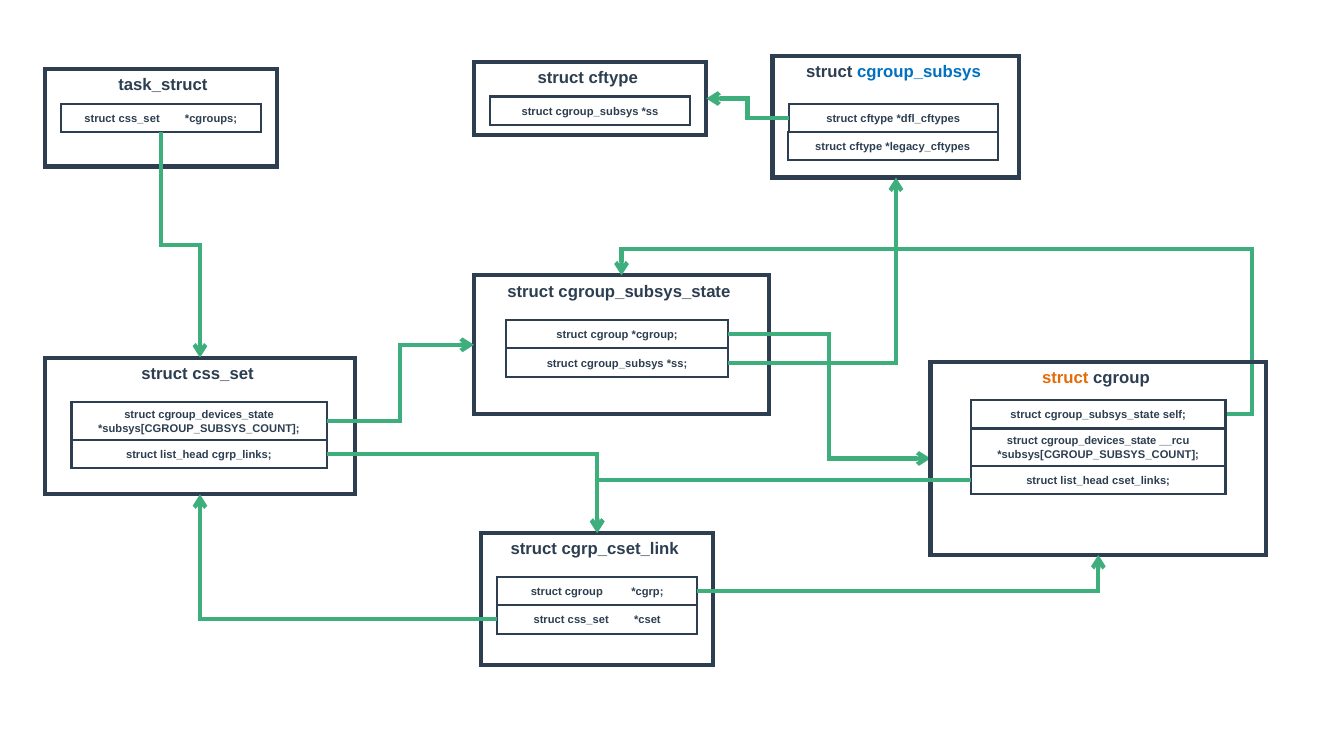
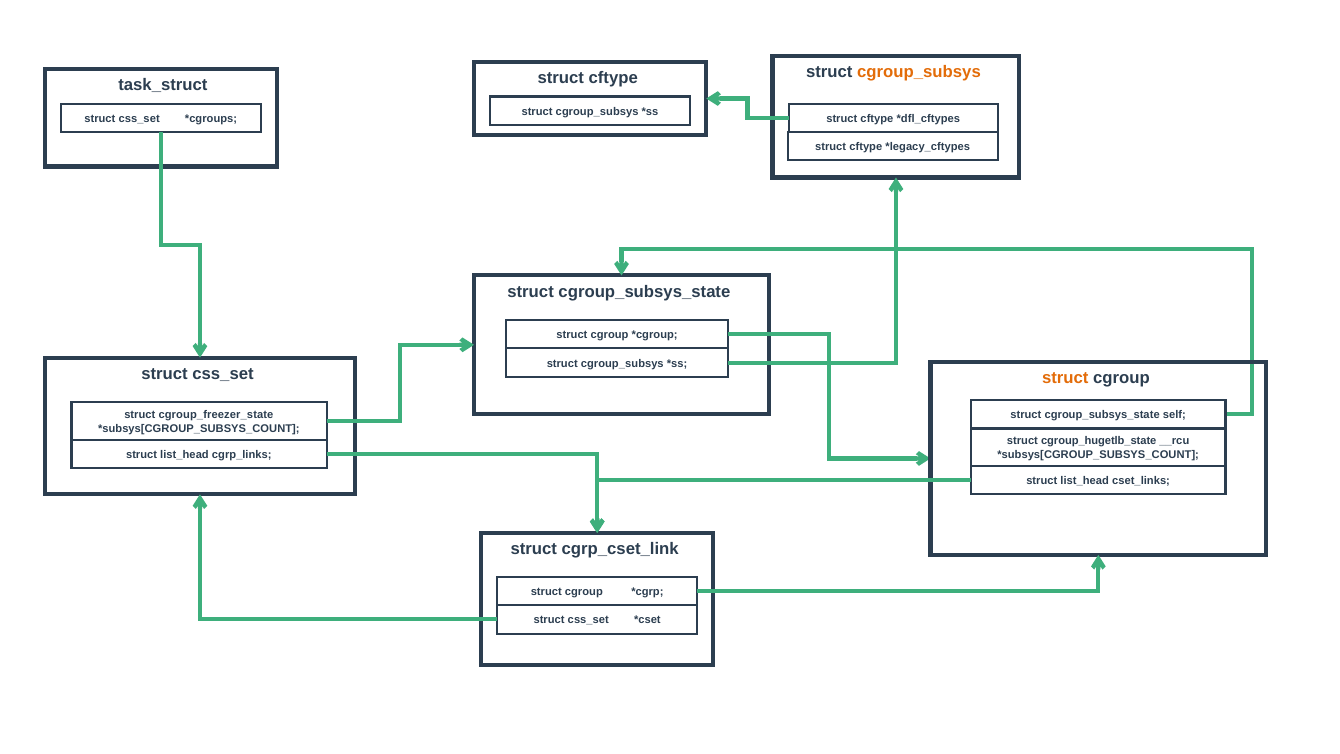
cgroup_subsys colour: blue -> orange (919, 72)
cgroup_devices_state: cgroup_devices_state -> cgroup_freezer_state (216, 415)
cgroup_devices_state: cgroup_devices_state -> cgroup_hugetlb_state (1099, 441)
